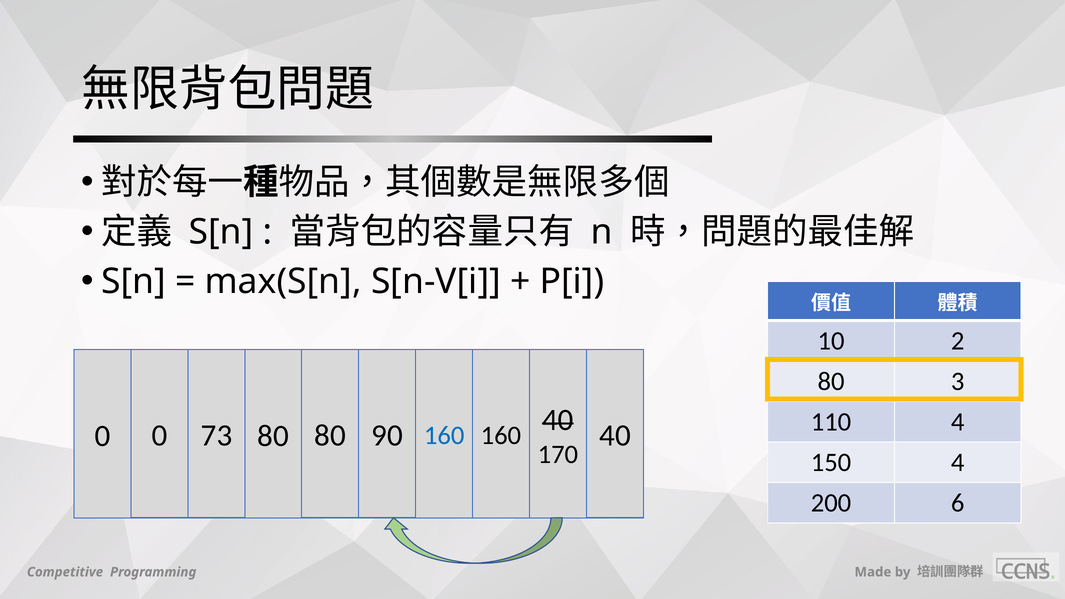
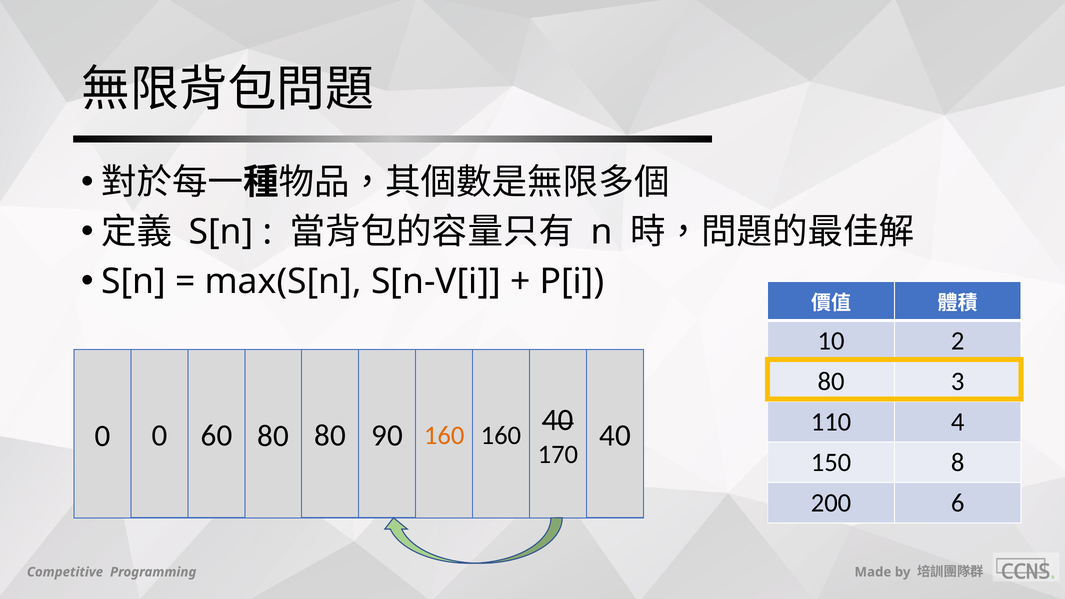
73: 73 -> 60 (217, 436)
160 colour: blue -> orange (444, 436)
150 4: 4 -> 8 (958, 462)
